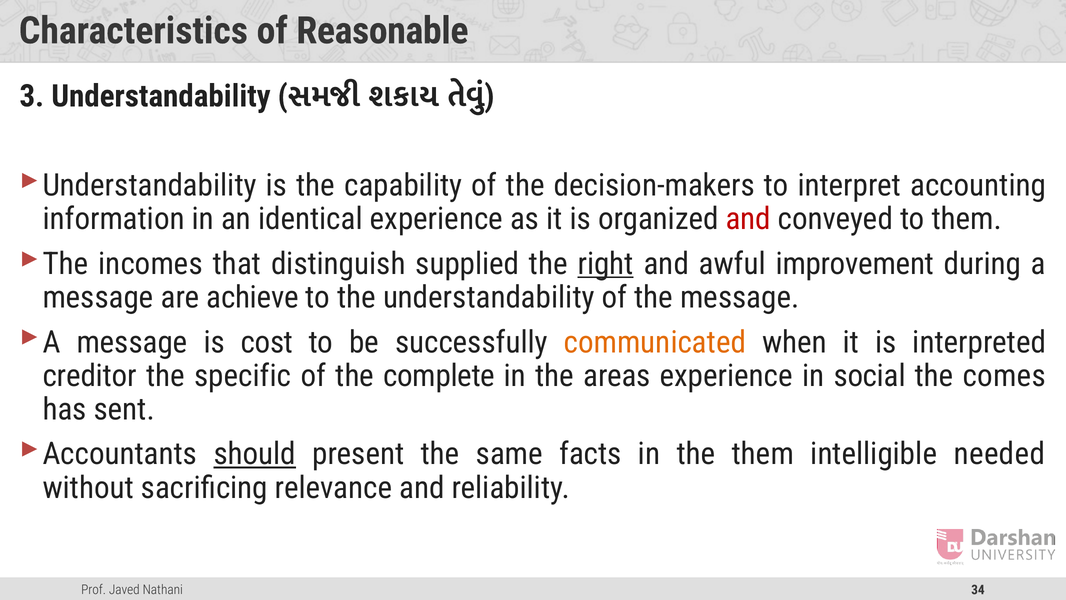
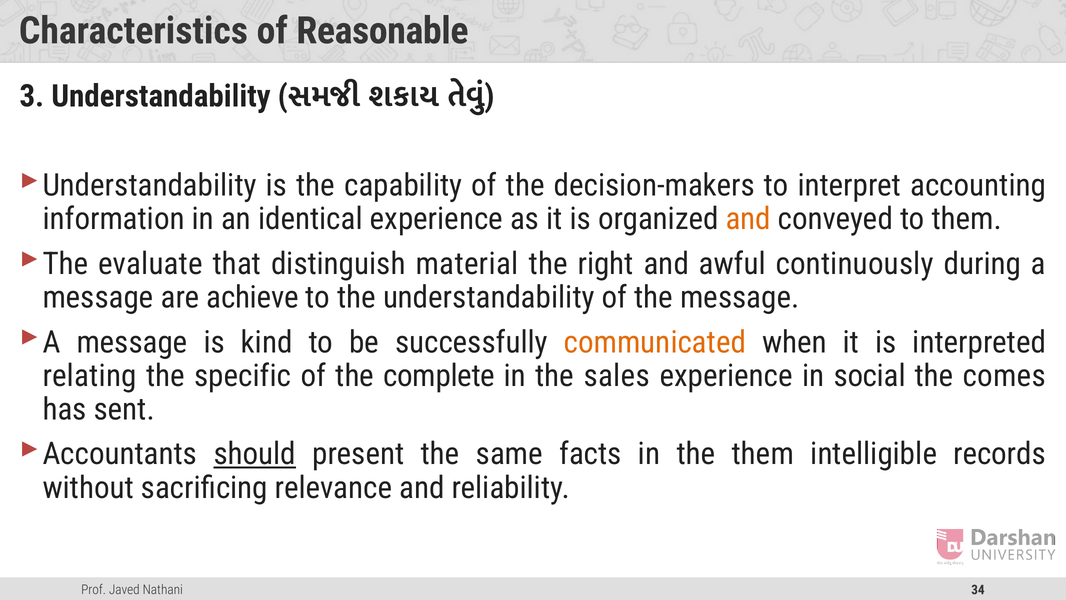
and colour: red -> orange (748, 219)
incomes: incomes -> evaluate (150, 264)
supplied: supplied -> material (467, 264)
right underline: present -> none (606, 264)
improvement: improvement -> continuously (855, 264)
cost: cost -> kind (267, 342)
creditor: creditor -> relating (90, 376)
areas: areas -> sales (617, 376)
needed: needed -> records (1000, 454)
